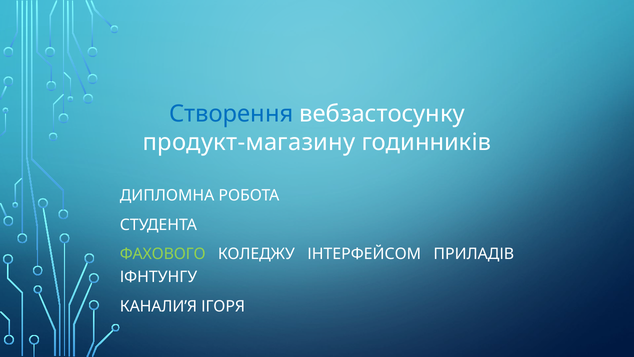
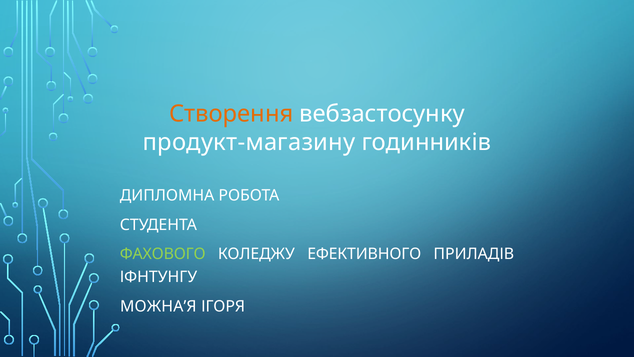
Створення colour: blue -> orange (231, 114)
ІНТЕРФЕЙСОМ: ІНТЕРФЕЙСОМ -> ЕФЕКТИВНОГО (364, 254)
КАНАЛИ’Я: КАНАЛИ’Я -> МОЖНА’Я (158, 306)
